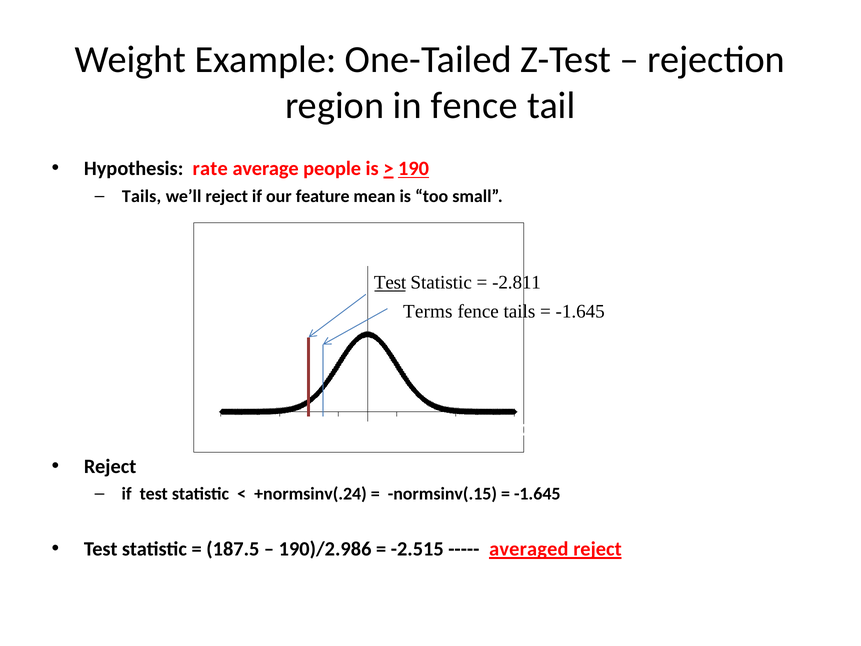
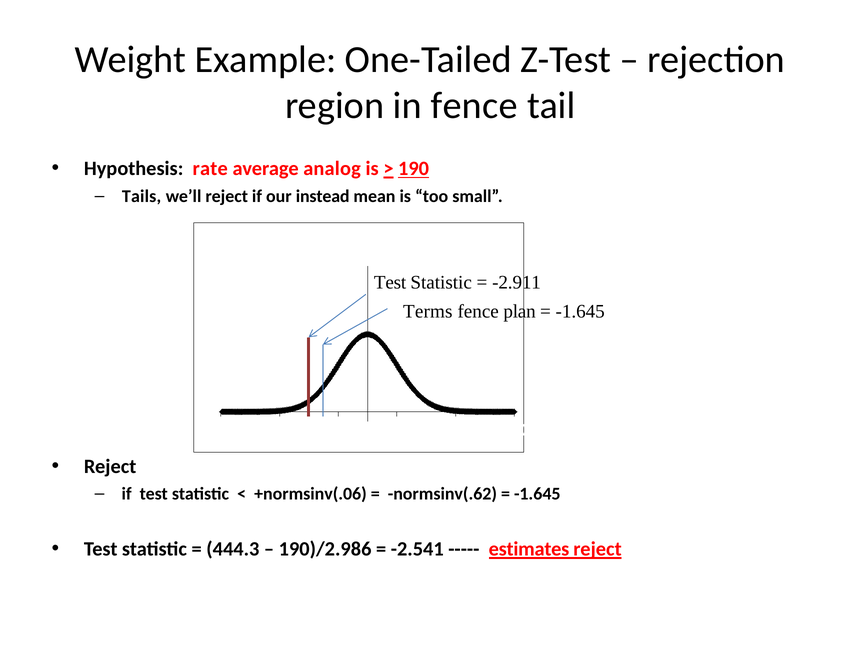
people: people -> analog (332, 169)
feature: feature -> instead (323, 196)
Test underline: present -> none (390, 283)
-2.811: -2.811 -> -2.911 (517, 283)
fence tails: tails -> plan (520, 311)
+normsinv(.24: +normsinv(.24 -> +normsinv(.06 (310, 494)
normsinv(.15: normsinv(.15 -> normsinv(.62 (442, 494)
187.5: 187.5 -> 444.3 (233, 549)
-2.515: -2.515 -> -2.541 (417, 549)
averaged: averaged -> estimates (529, 549)
